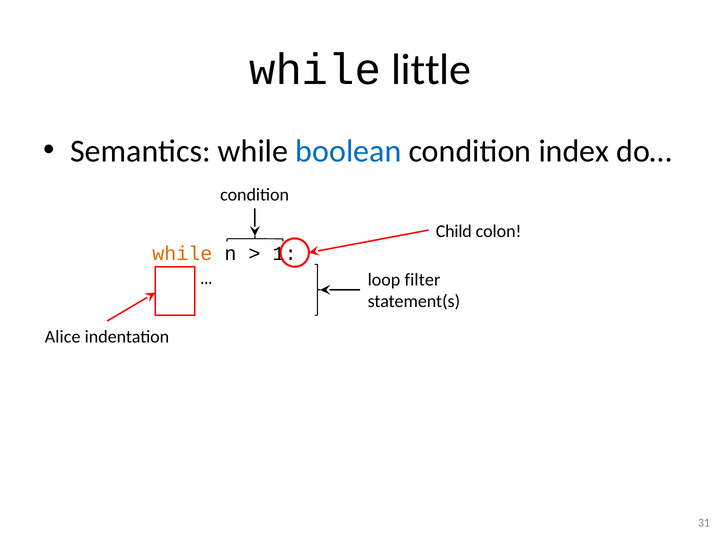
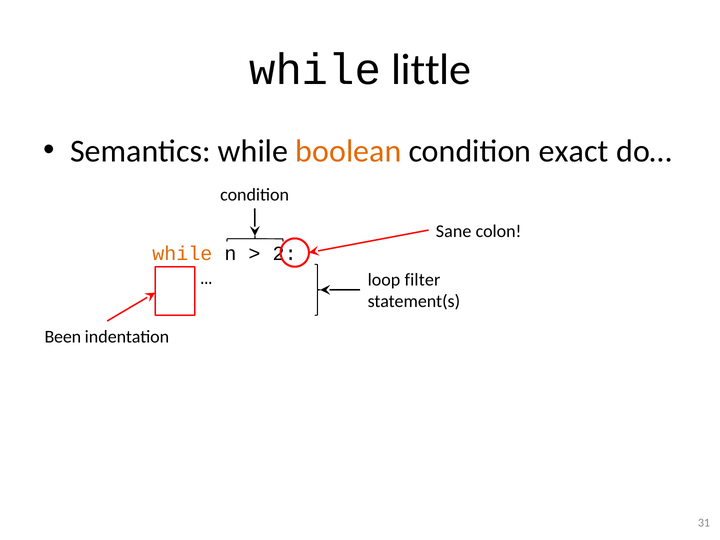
boolean colour: blue -> orange (348, 151)
index: index -> exact (574, 151)
Child: Child -> Sane (454, 231)
1: 1 -> 2 (285, 254)
Alice: Alice -> Been (63, 337)
